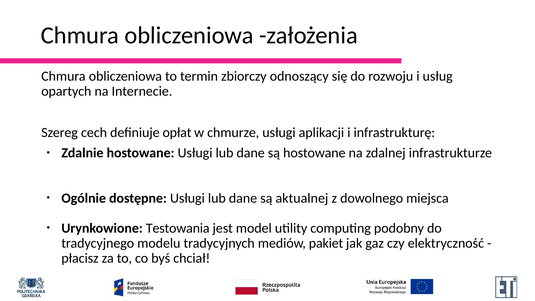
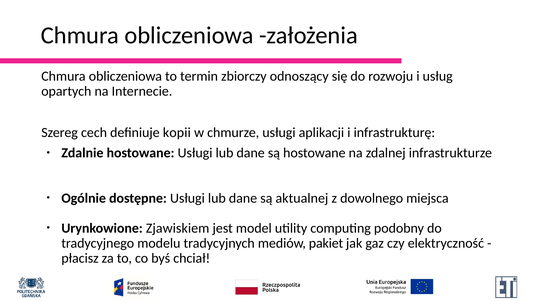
opłat: opłat -> kopii (177, 132)
Testowania: Testowania -> Zjawiskiem (178, 228)
